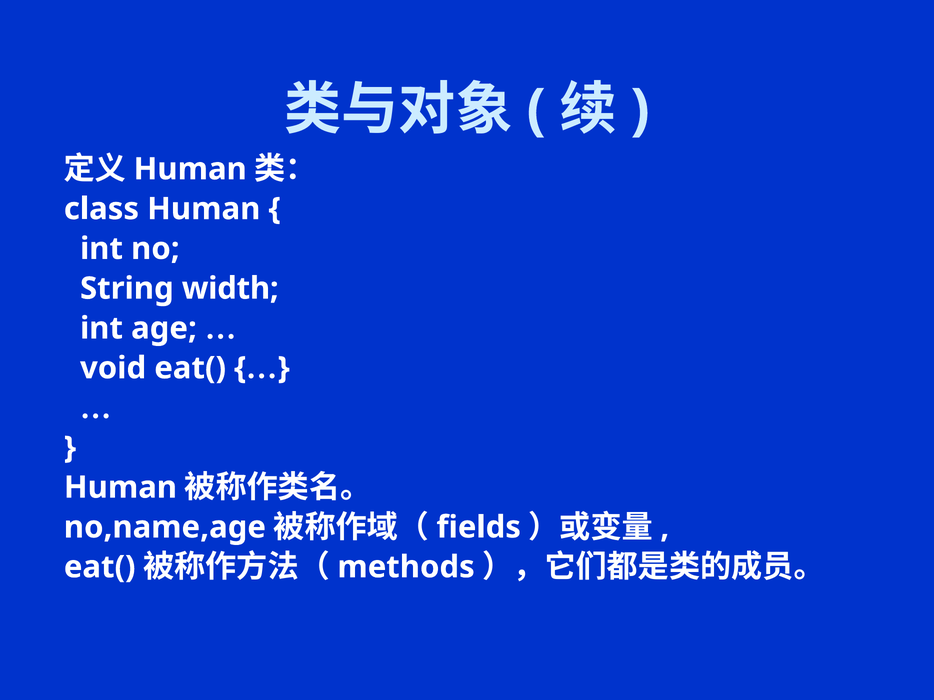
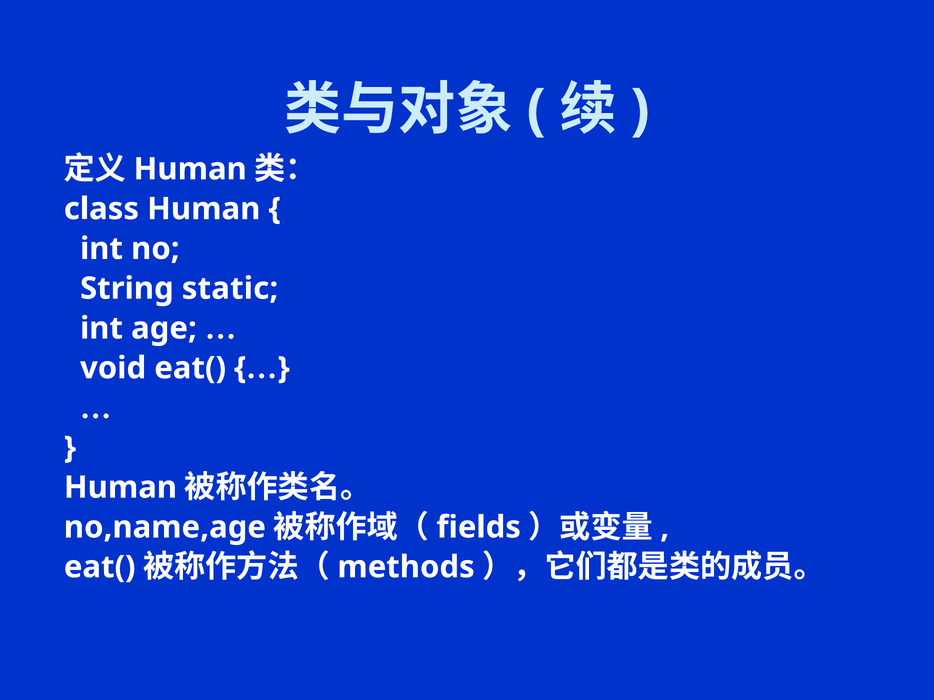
width: width -> static (230, 289)
